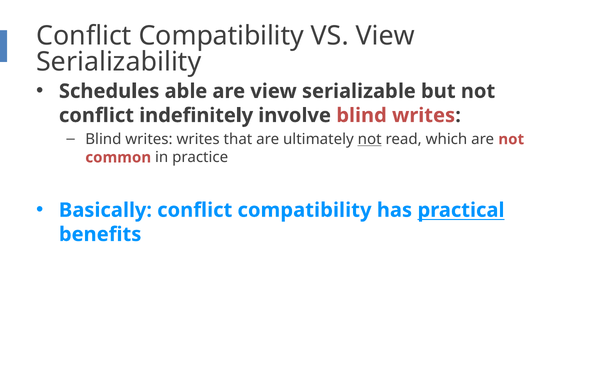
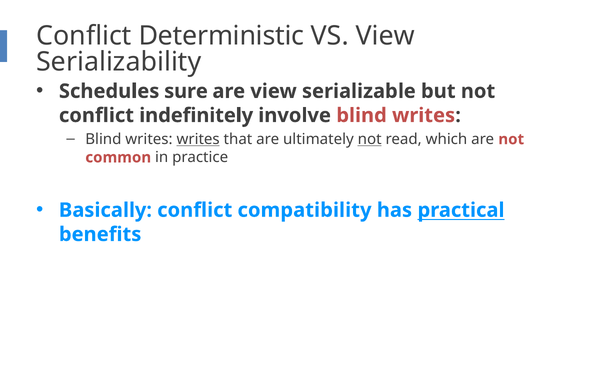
Compatibility: Compatibility -> Deterministic (221, 36)
able: able -> sure (186, 91)
writes underline: none -> present (198, 139)
